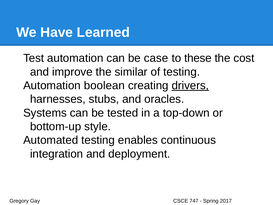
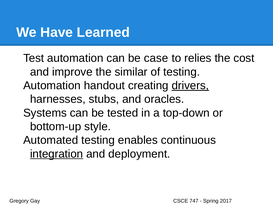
these: these -> relies (198, 58)
boolean: boolean -> handout (104, 85)
integration underline: none -> present (57, 154)
